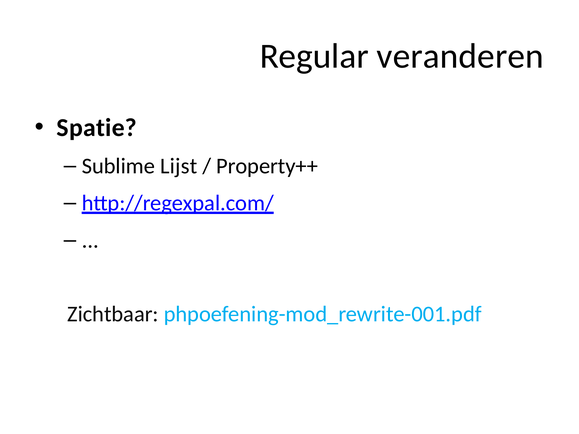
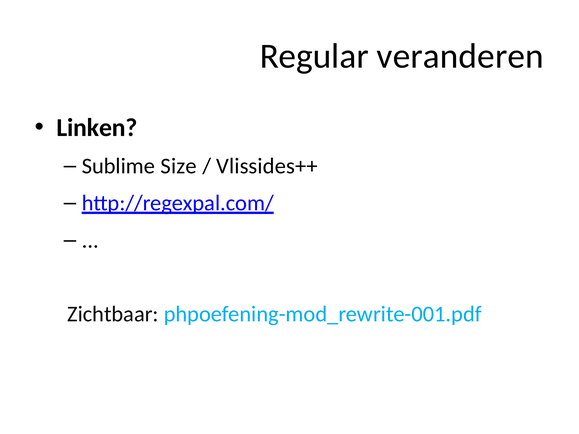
Spatie: Spatie -> Linken (97, 128)
Lijst: Lijst -> Size (179, 166)
Property++: Property++ -> Vlissides++ (267, 166)
